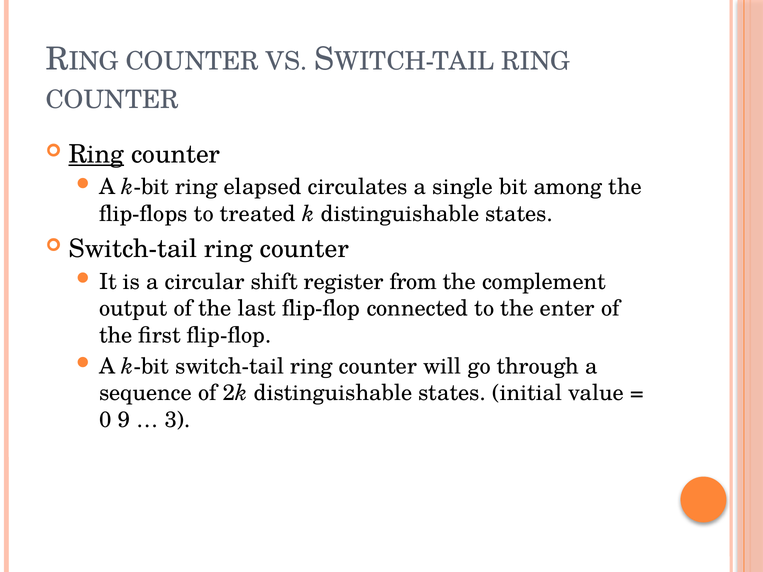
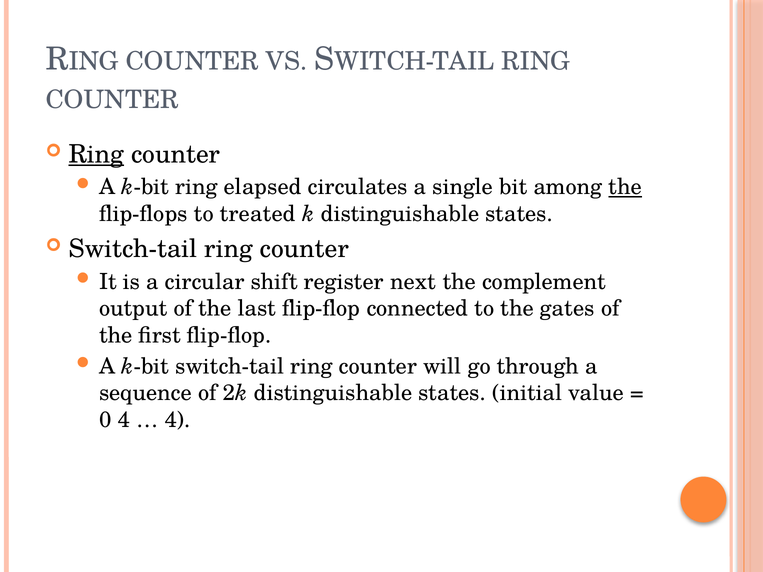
the underline: none -> present (625, 187)
from: from -> next (413, 282)
enter: enter -> gates (567, 309)
0 9: 9 -> 4 (124, 420)
3: 3 -> 4 (178, 420)
